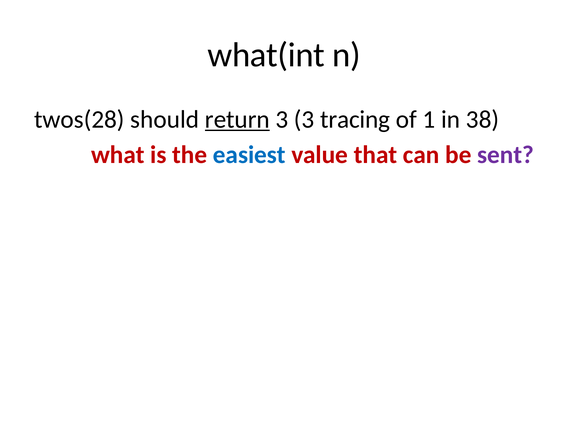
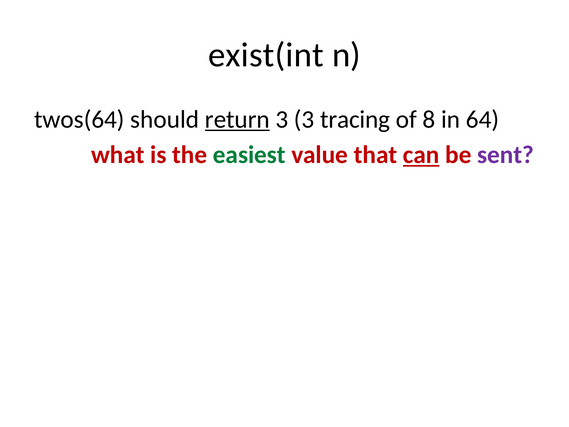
what(int: what(int -> exist(int (266, 55)
twos(28: twos(28 -> twos(64 (79, 119)
1: 1 -> 8 (429, 119)
38: 38 -> 64 (483, 119)
easiest colour: blue -> green (249, 155)
can underline: none -> present (421, 155)
